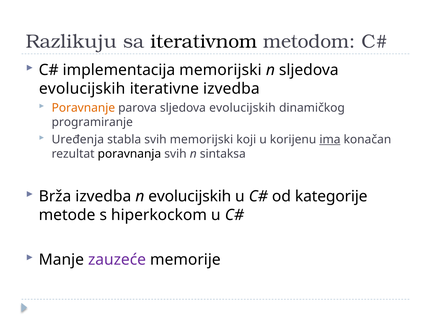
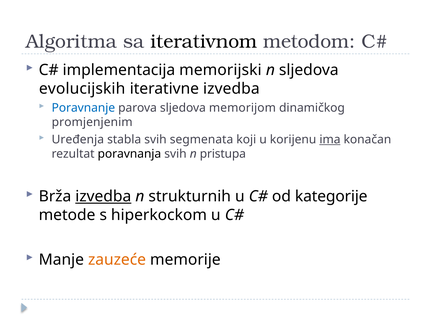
Razlikuju: Razlikuju -> Algoritma (71, 42)
Poravnanje colour: orange -> blue (83, 108)
parova sljedova evolucijskih: evolucijskih -> memorijom (242, 108)
programiranje: programiranje -> promjenjenim (92, 122)
svih memorijski: memorijski -> segmenata (201, 140)
sintaksa: sintaksa -> pristupa (223, 154)
izvedba underline: none -> present (103, 197)
n evolucijskih: evolucijskih -> strukturnih (190, 197)
zauzeće colour: purple -> orange (117, 260)
